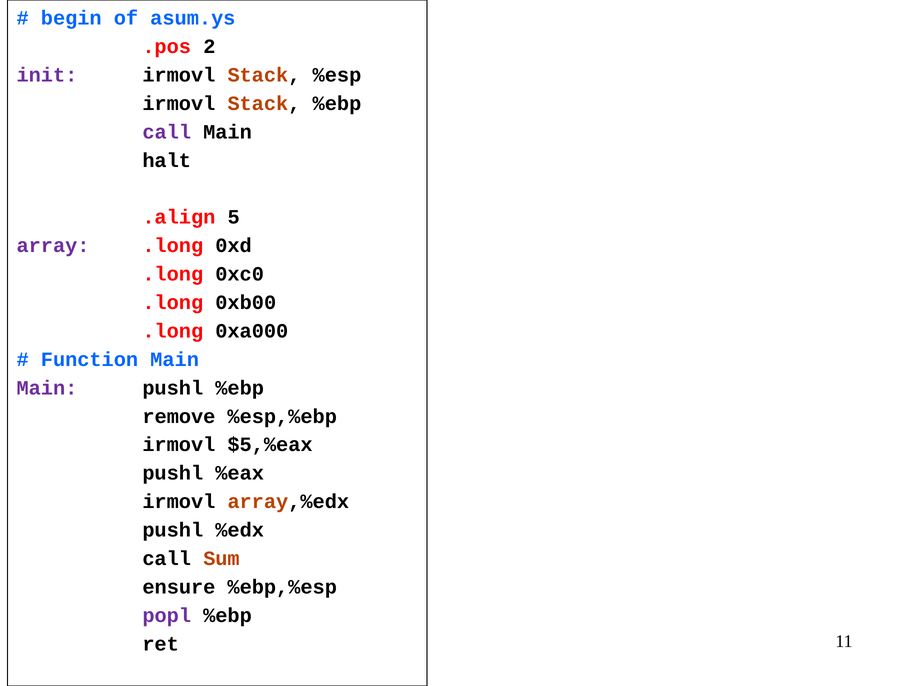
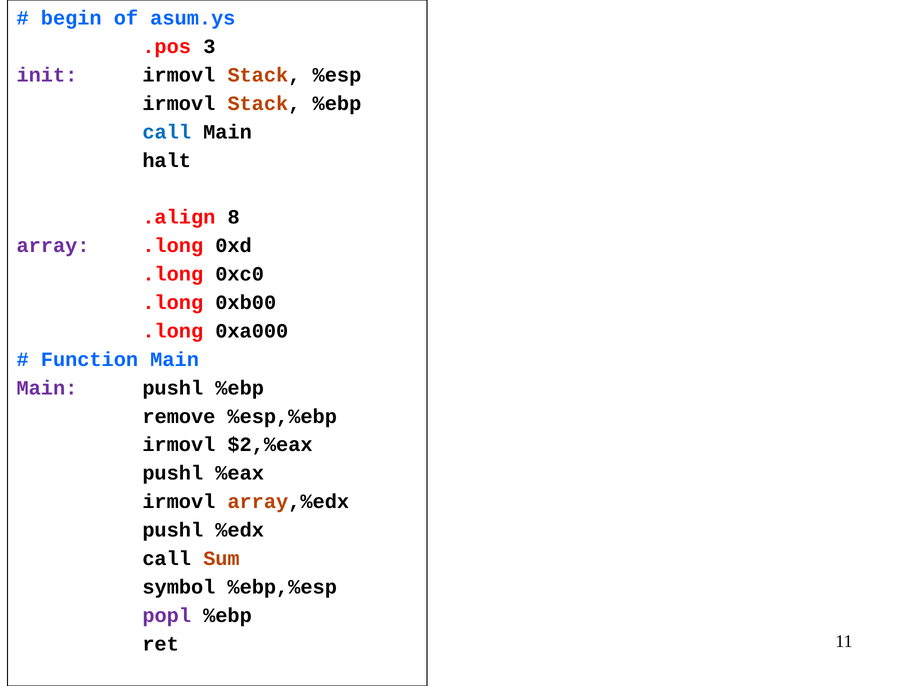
2: 2 -> 3 (209, 47)
call colour: purple -> blue (167, 132)
5: 5 -> 8 (234, 217)
$5,%eax: $5,%eax -> $2,%eax (270, 445)
ensure: ensure -> symbol (179, 587)
